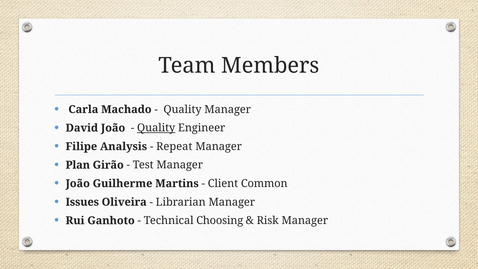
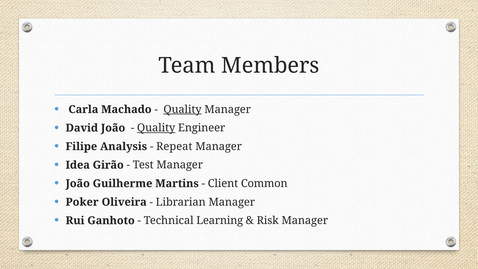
Quality underline: none -> present (182, 109)
Plan: Plan -> Idea (78, 165)
Issues: Issues -> Poker (82, 202)
Choosing: Choosing -> Learning (220, 220)
